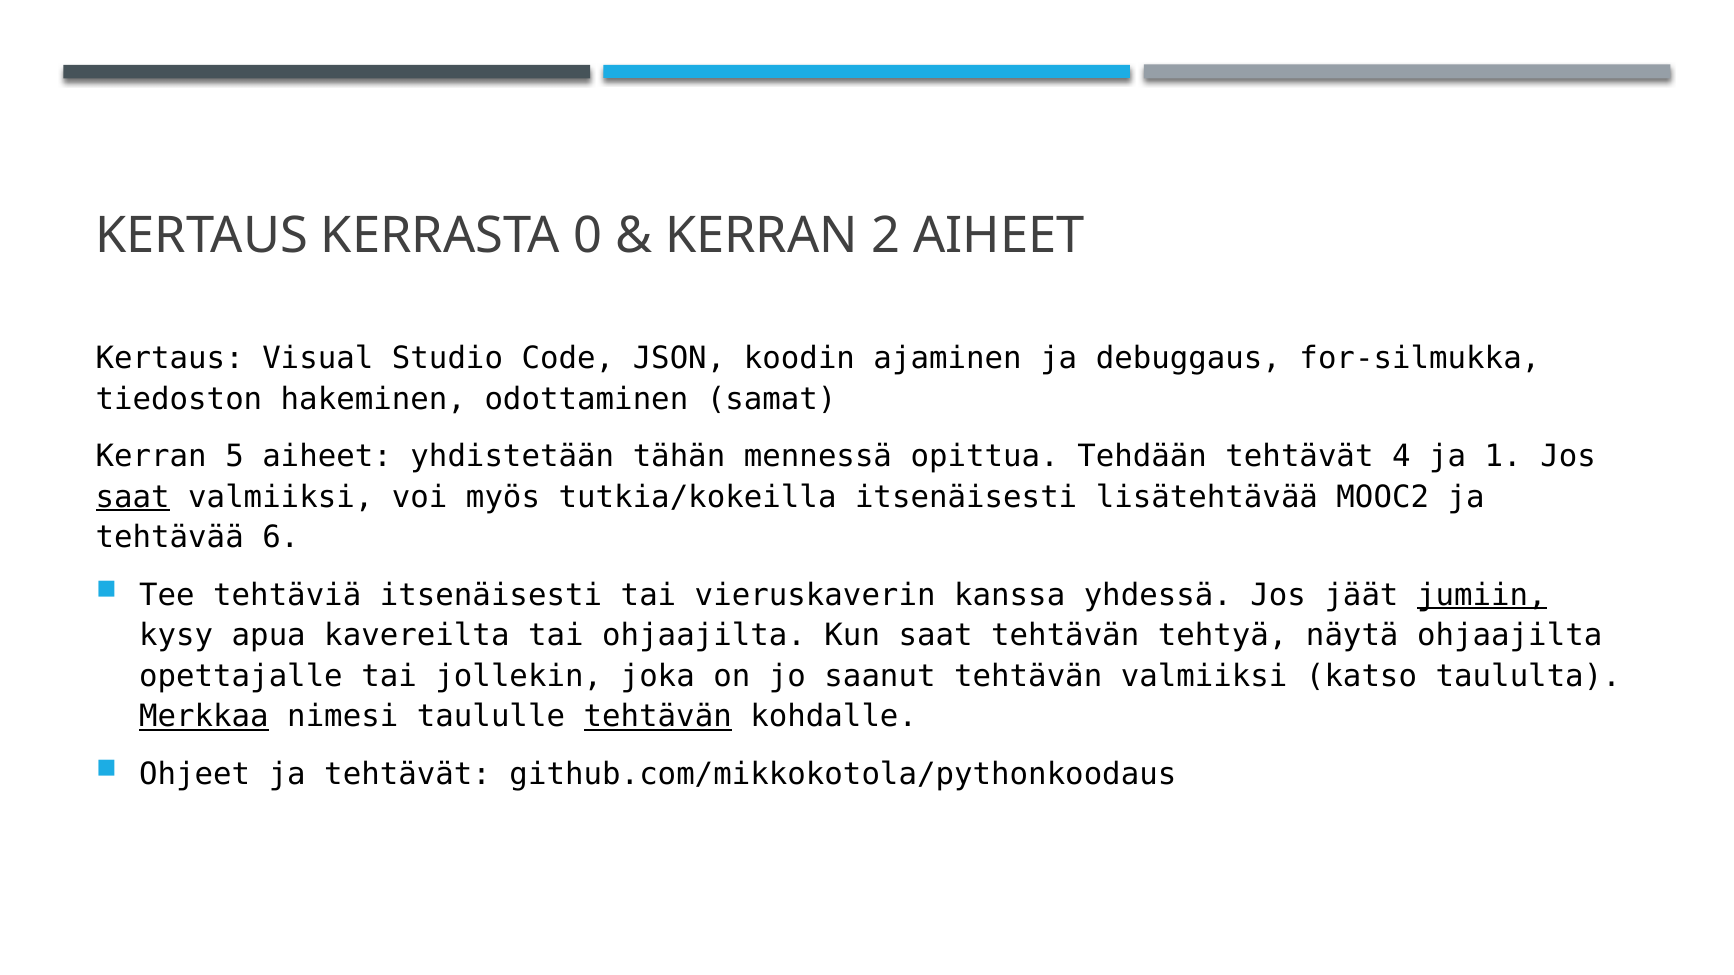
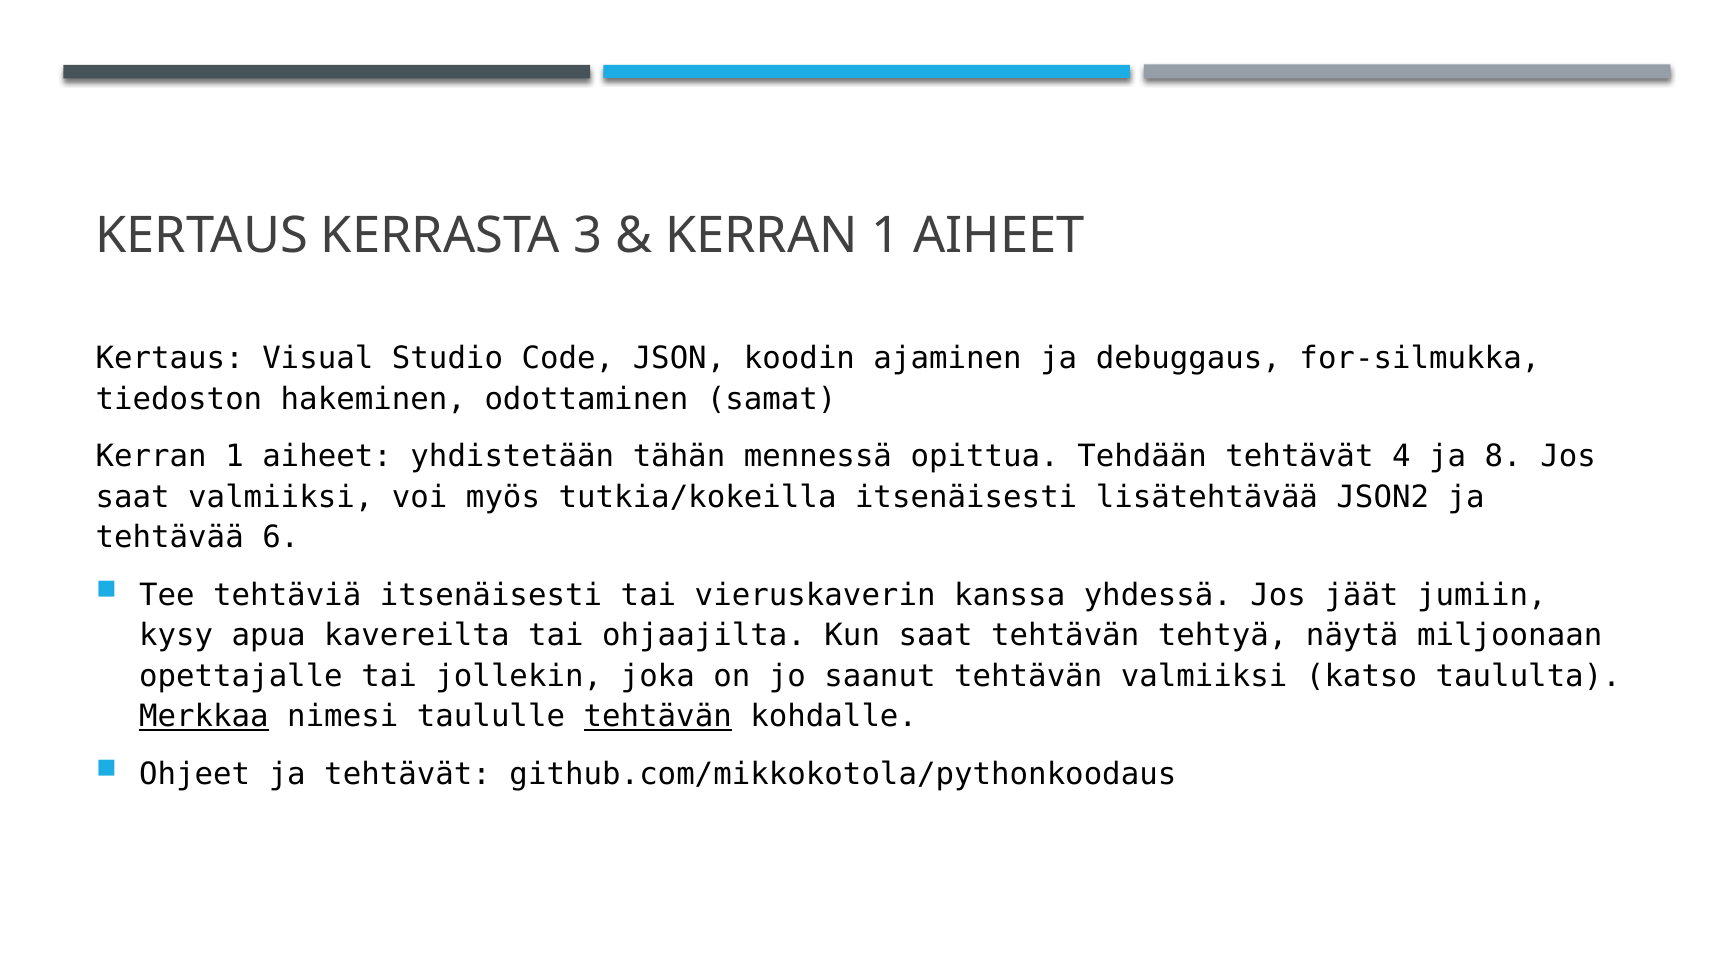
0: 0 -> 3 (588, 236)
2: 2 -> 1 (886, 236)
5: 5 -> 1 (234, 457)
1: 1 -> 8 (1503, 457)
saat underline: present -> none (133, 497)
MOOC2: MOOC2 -> JSON2 (1383, 497)
jumiin underline: present -> none (1482, 595)
näytä ohjaajilta: ohjaajilta -> miljoonaan (1510, 636)
